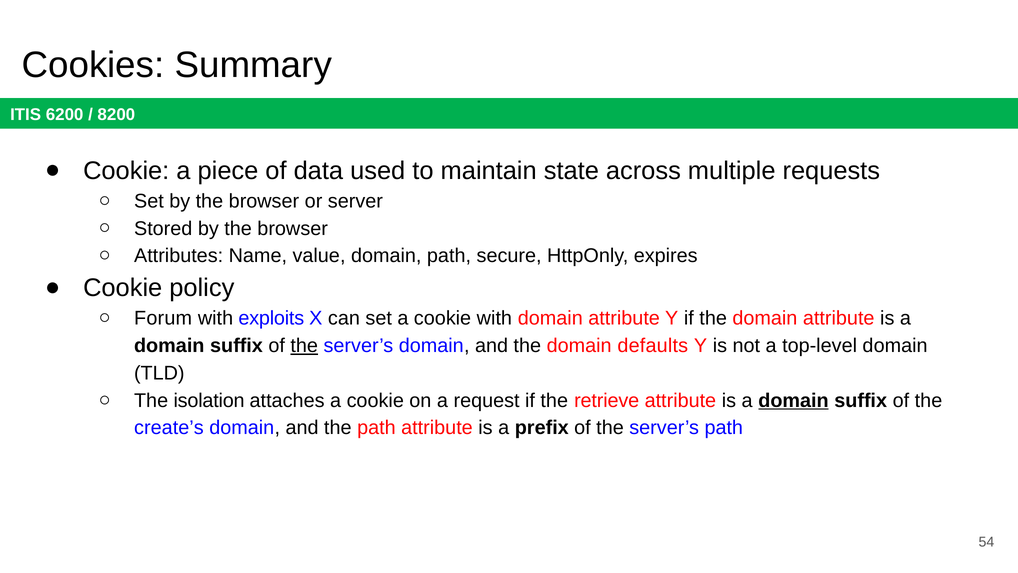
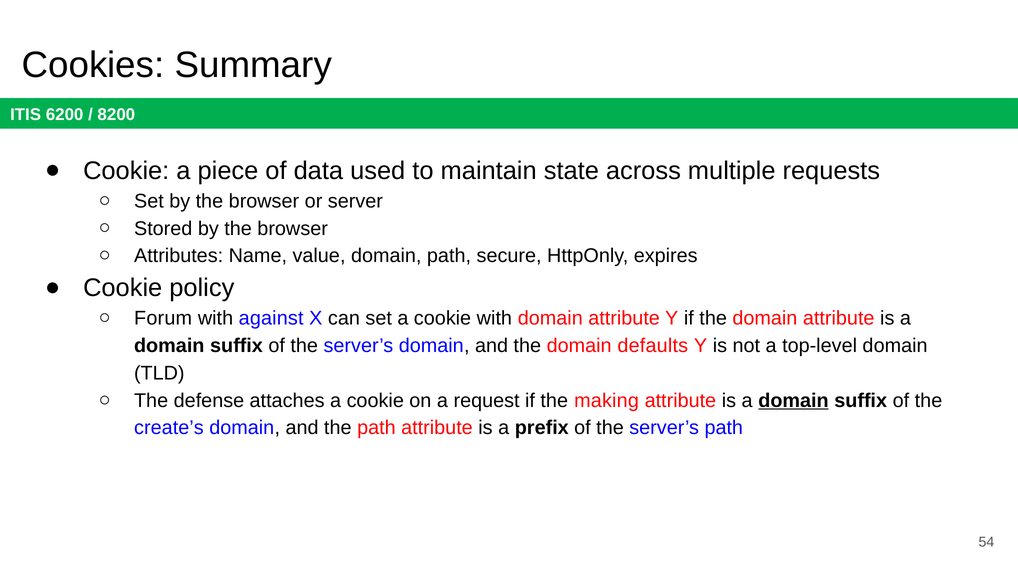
exploits: exploits -> against (271, 318)
the underline: present -> none (304, 346)
isolation: isolation -> defense (209, 400)
retrieve: retrieve -> making (607, 400)
